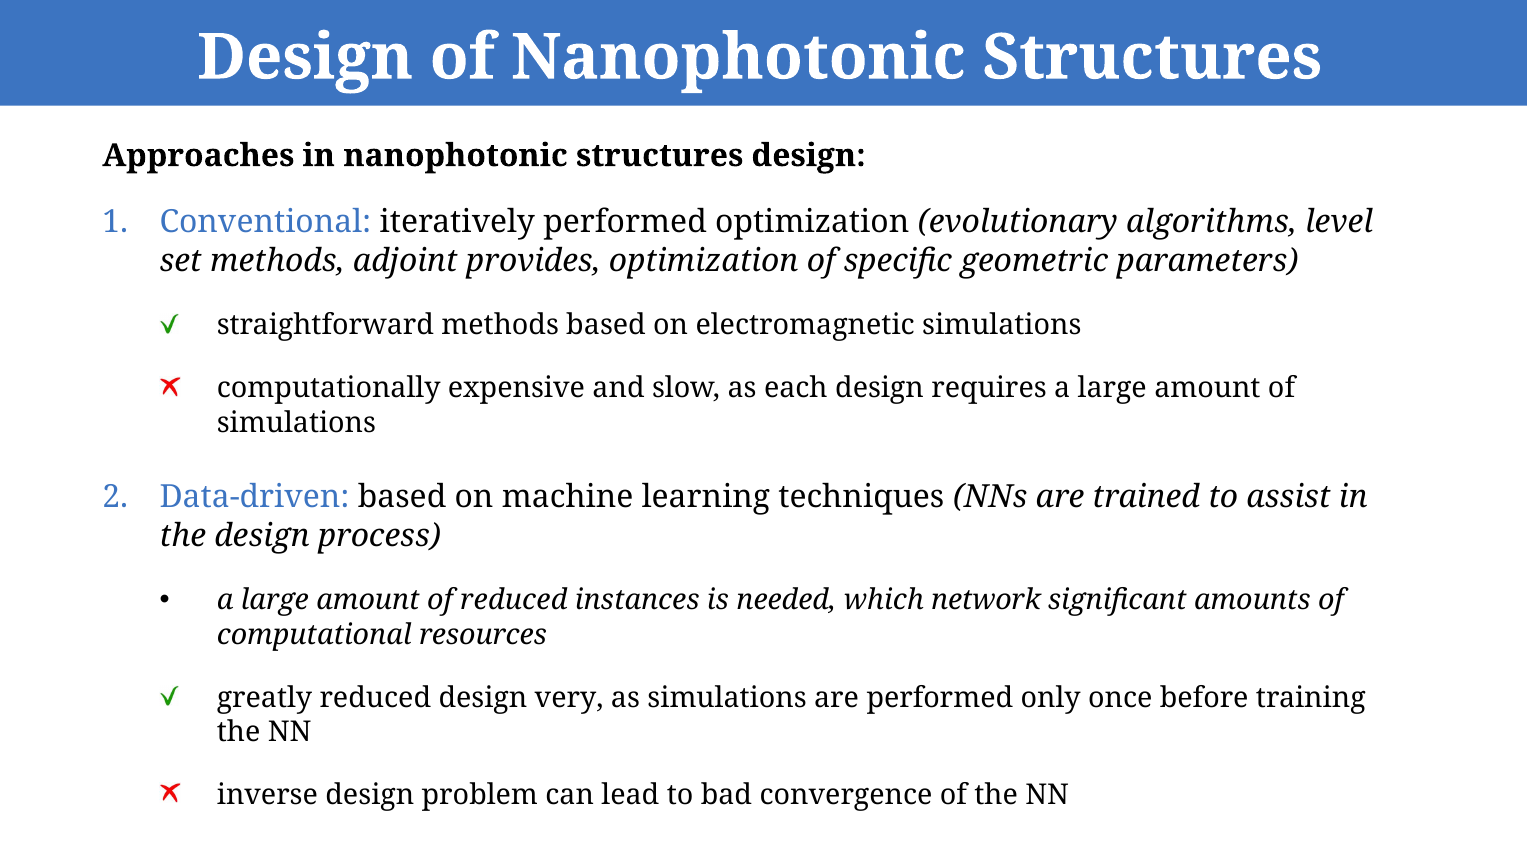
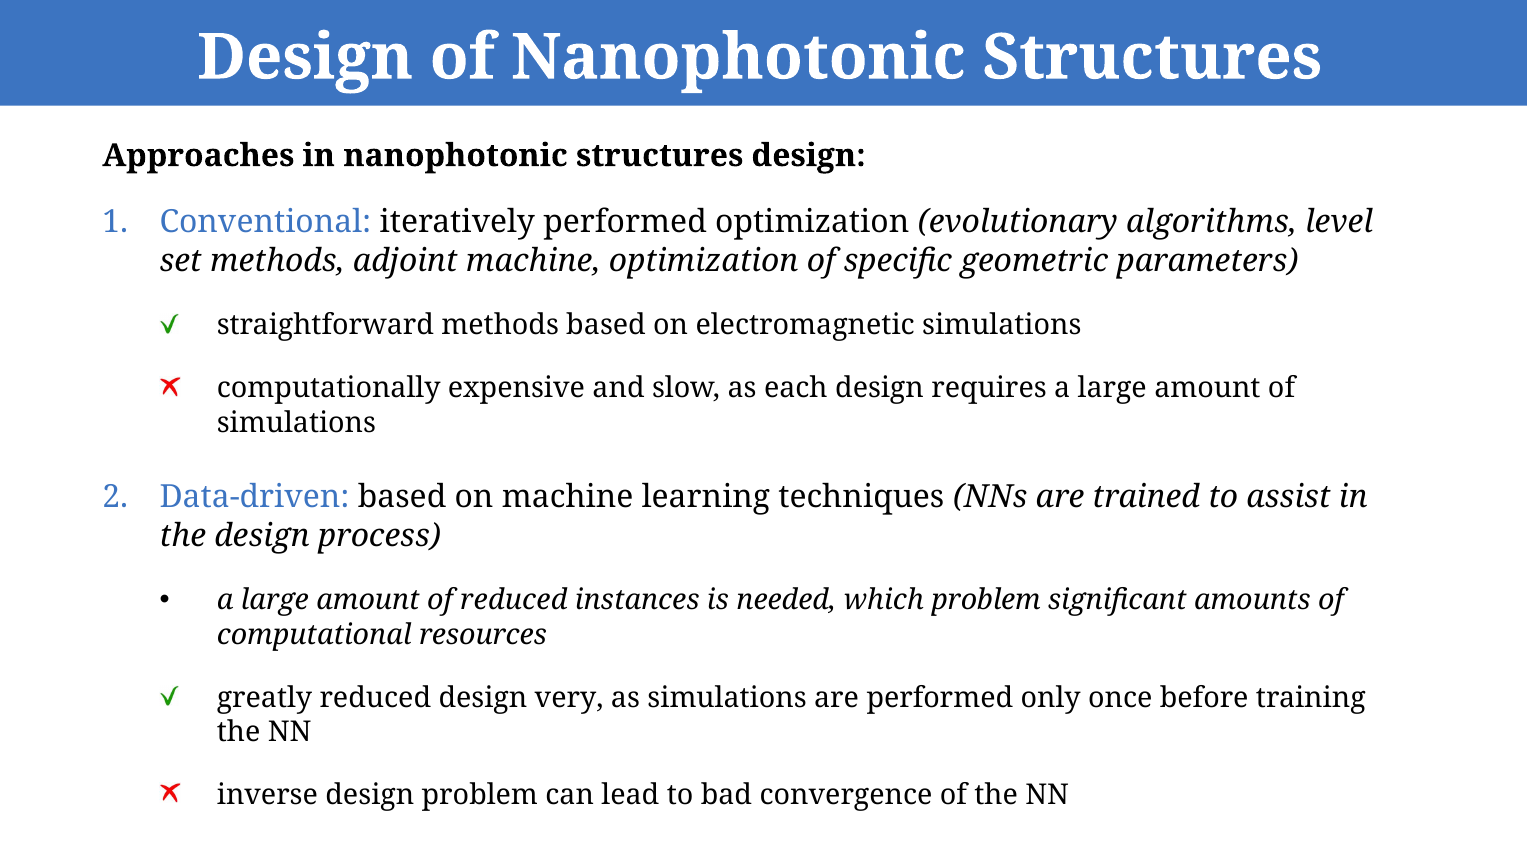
adjoint provides: provides -> machine (533, 261)
which network: network -> problem (986, 600)
